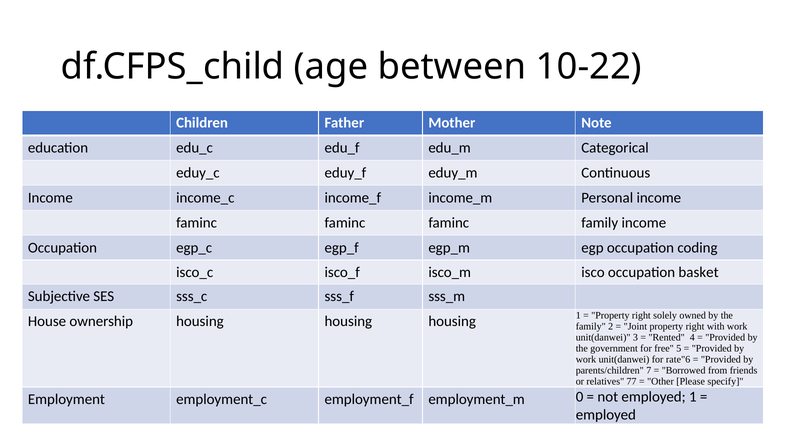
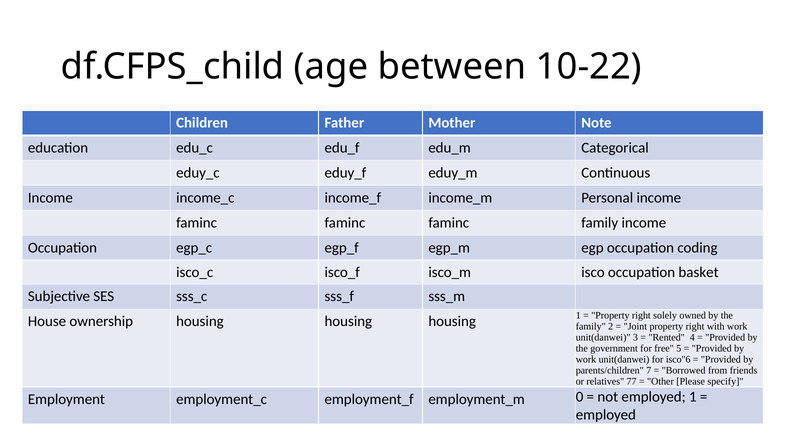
rate"6: rate"6 -> isco"6 (678, 359)
